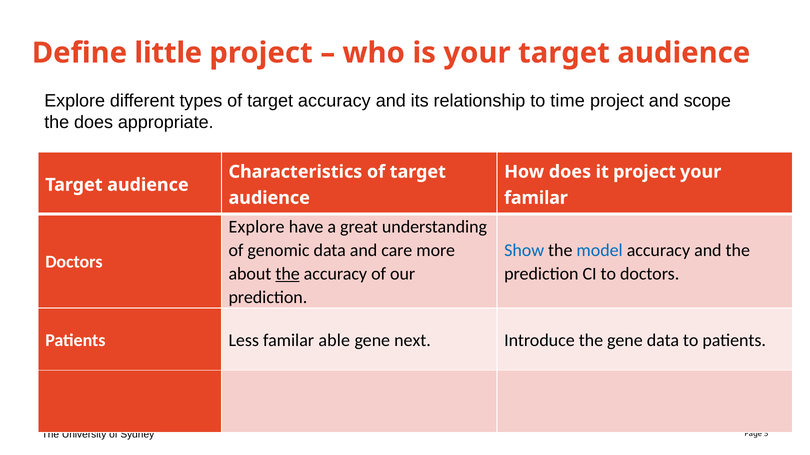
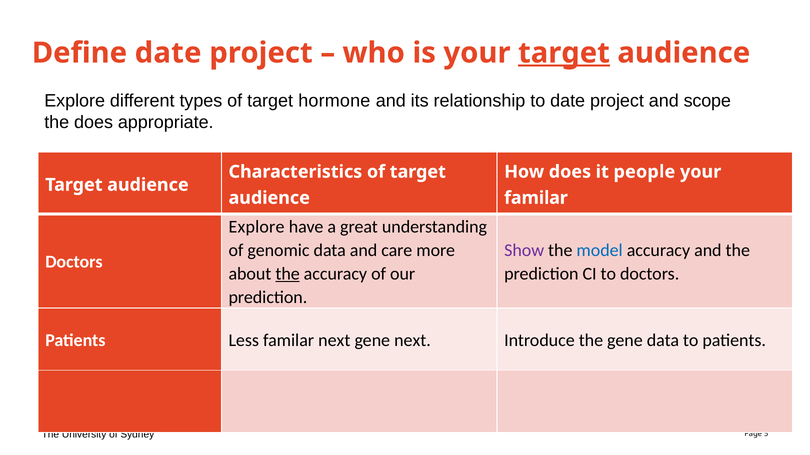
Define little: little -> date (168, 53)
target underline: none -> present (564, 53)
target accuracy: accuracy -> hormone (334, 101)
to time: time -> date (568, 101)
it project: project -> people (644, 172)
Show colour: blue -> purple (524, 251)
familar able: able -> next (334, 341)
